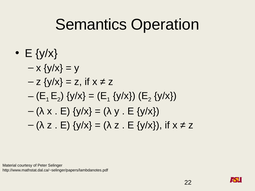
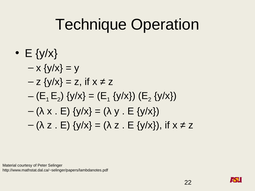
Semantics: Semantics -> Technique (91, 25)
